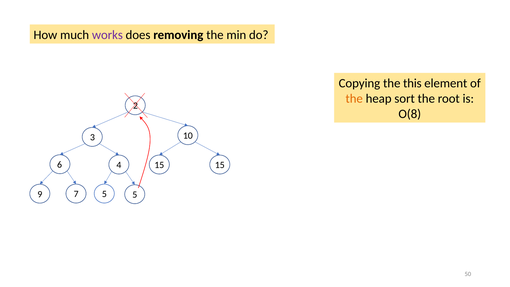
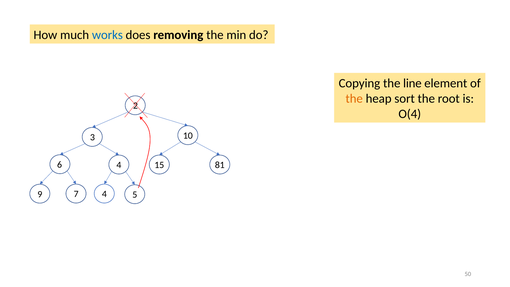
works colour: purple -> blue (107, 35)
this: this -> line (412, 83)
O(8: O(8 -> O(4 (410, 114)
6 15: 15 -> 81 (220, 165)
7 5: 5 -> 4 (104, 194)
